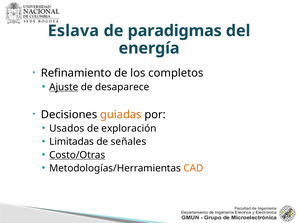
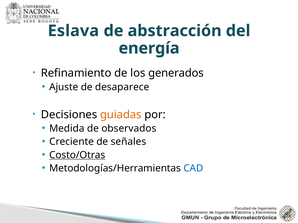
paradigmas: paradigmas -> abstracción (175, 31)
completos: completos -> generados (176, 73)
Ajuste underline: present -> none (64, 87)
Usados: Usados -> Medida (67, 129)
exploración: exploración -> observados (129, 129)
Limitadas: Limitadas -> Creciente (72, 142)
CAD colour: orange -> blue (193, 169)
